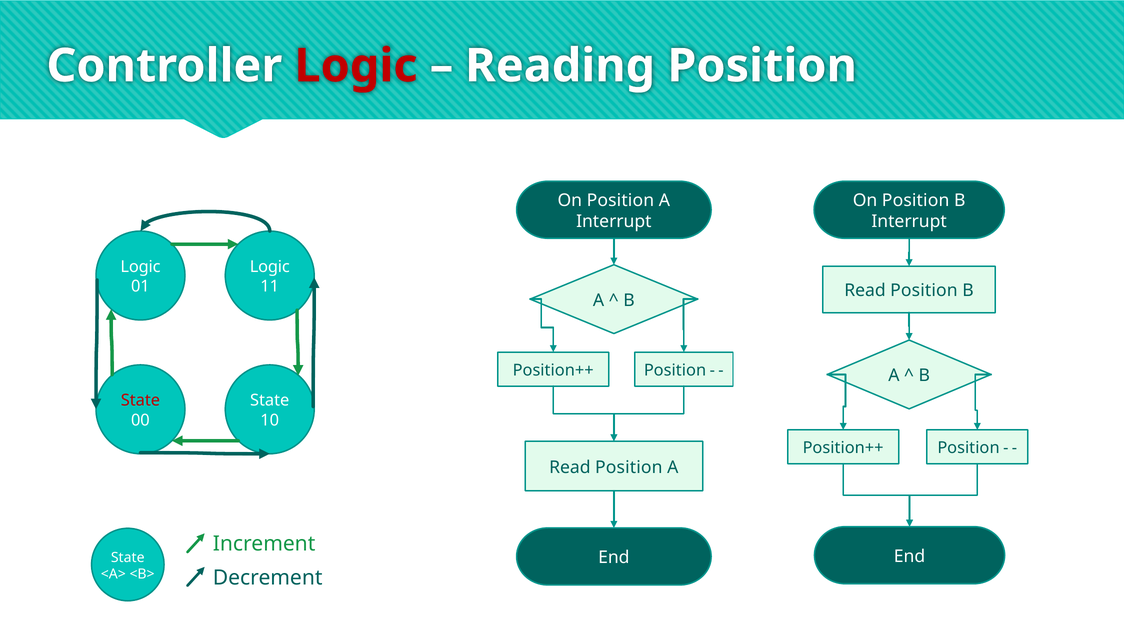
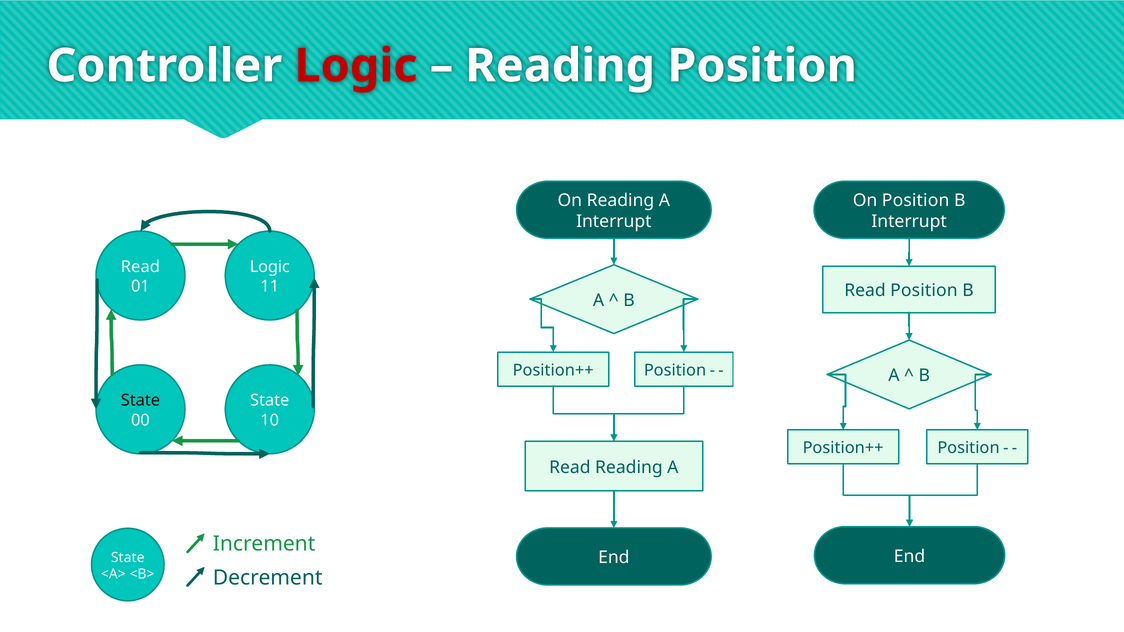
Position: Position -> Reading (620, 201)
Logic: Logic -> Read (140, 267)
State colour: red -> black (140, 401)
Position: Position -> Reading (629, 467)
